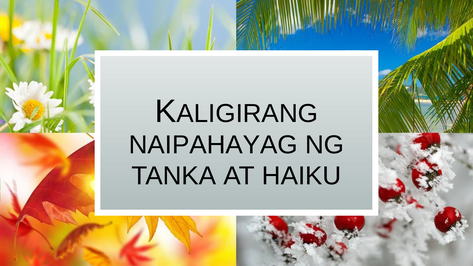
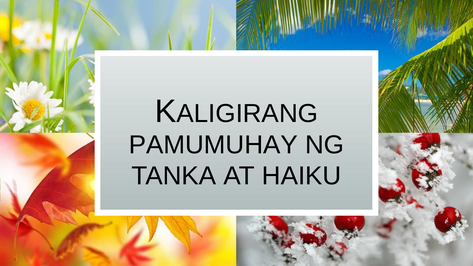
NAIPAHAYAG: NAIPAHAYAG -> PAMUMUHAY (213, 145)
